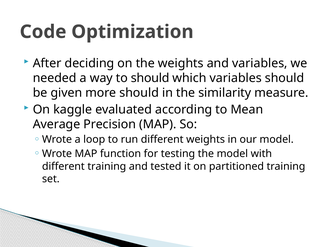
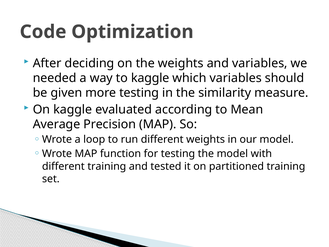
to should: should -> kaggle (150, 78)
more should: should -> testing (139, 93)
